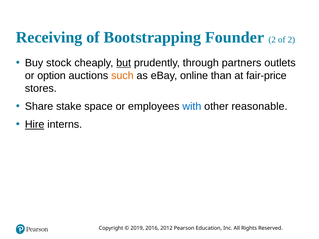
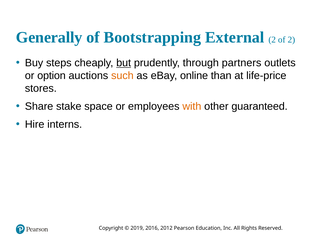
Receiving: Receiving -> Generally (49, 37)
Founder: Founder -> External (235, 37)
stock: stock -> steps (59, 63)
fair-price: fair-price -> life-price (266, 76)
with colour: blue -> orange (192, 107)
reasonable: reasonable -> guaranteed (260, 107)
Hire underline: present -> none (35, 125)
